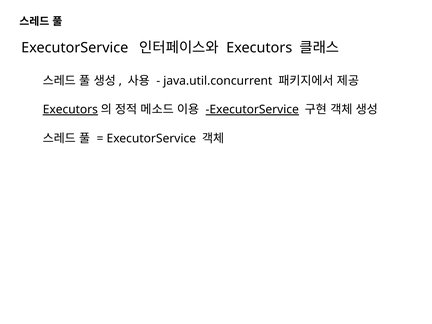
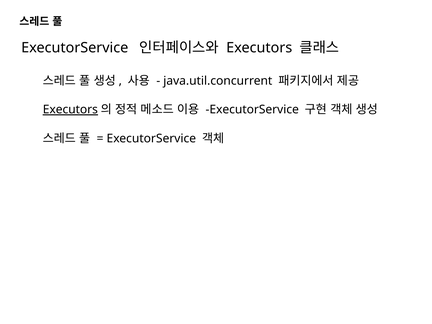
ExecutorService underline: present -> none (252, 110)
